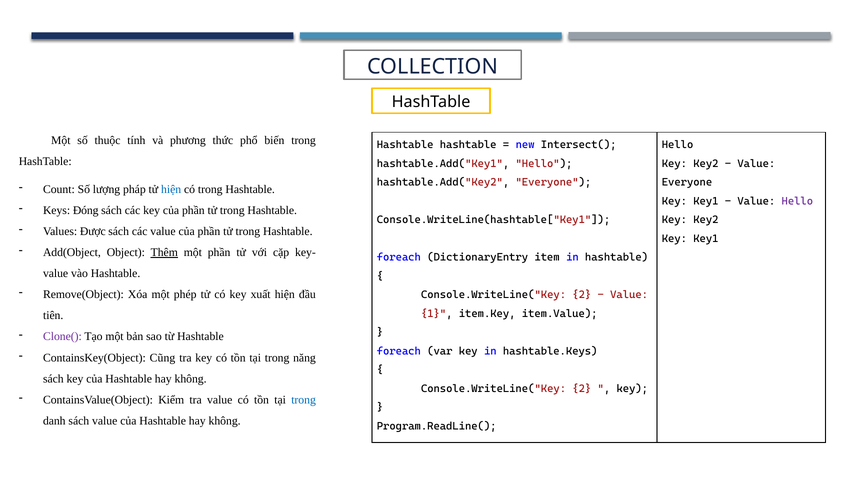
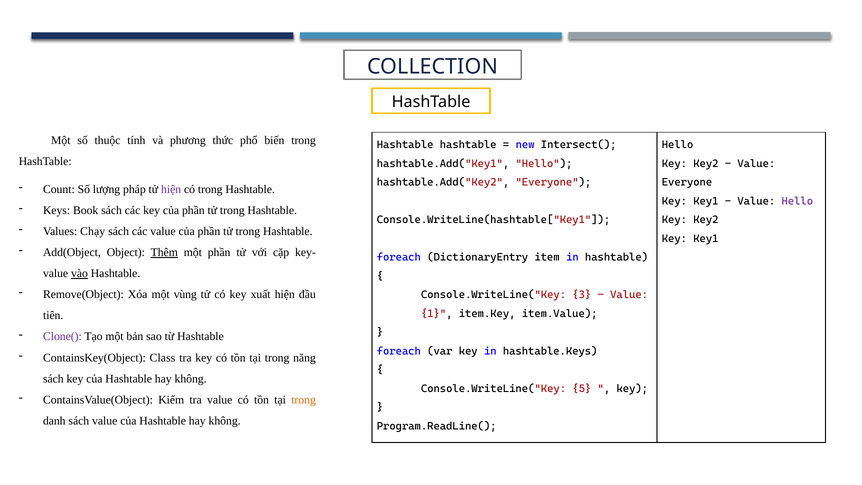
hiện colour: blue -> purple (171, 189)
Đóng: Đóng -> Book (86, 210)
Được: Được -> Chạy (93, 231)
vào underline: none -> present (79, 273)
phép: phép -> vùng (185, 294)
2: 2 -> 3 (582, 295)
Cũng: Cũng -> Class (162, 358)
2: 2 -> 5 (582, 388)
trong colour: blue -> orange (304, 400)
